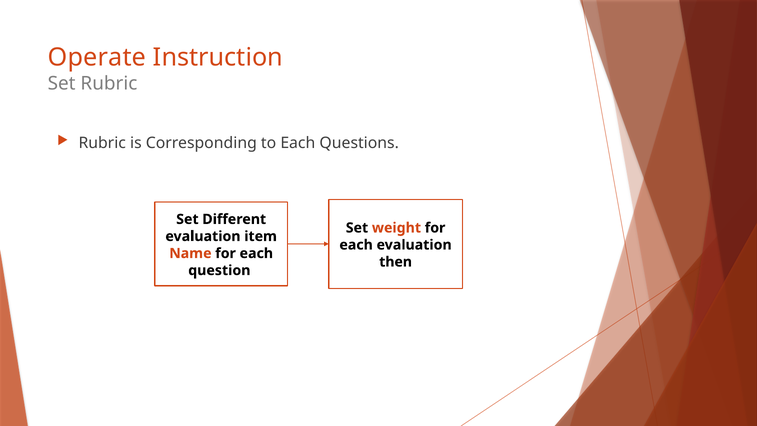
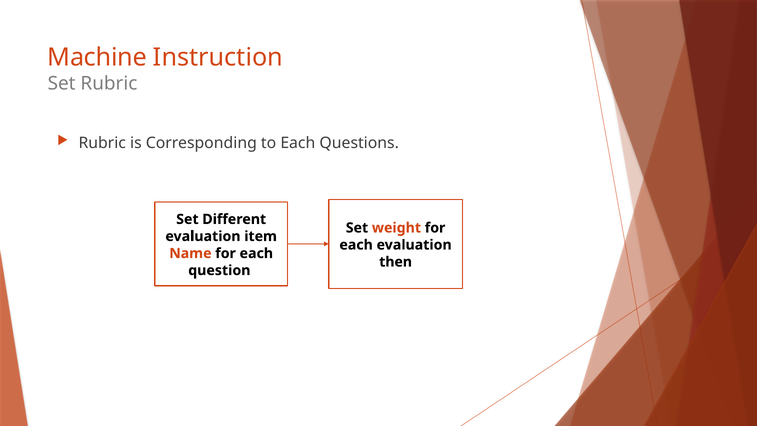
Operate: Operate -> Machine (97, 58)
